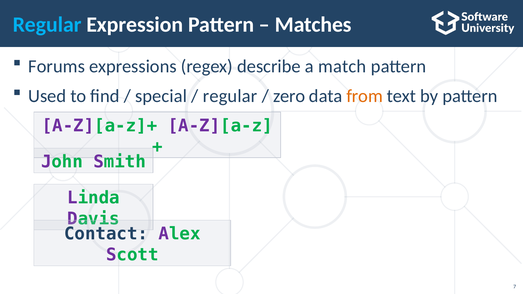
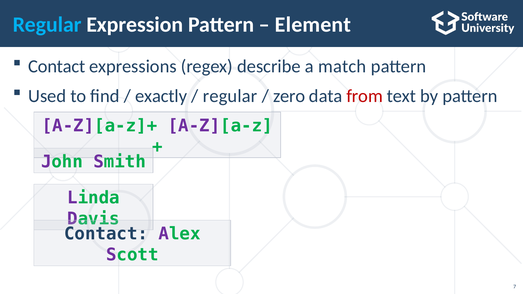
Matches: Matches -> Element (313, 25)
Forums: Forums -> Contact (57, 66)
special: special -> exactly (161, 96)
from colour: orange -> red (365, 96)
